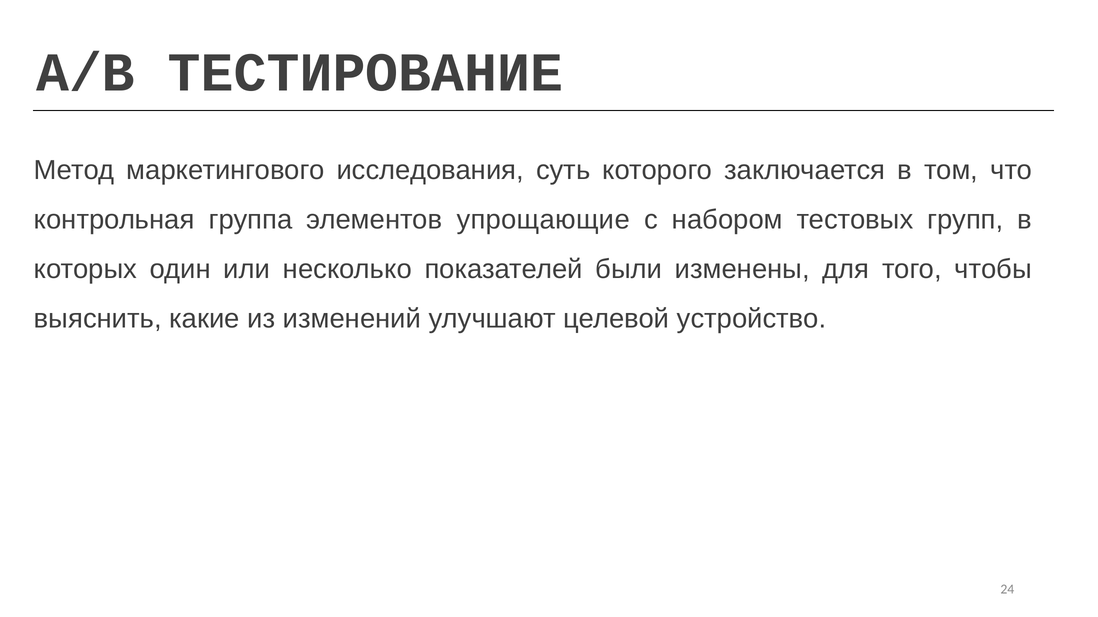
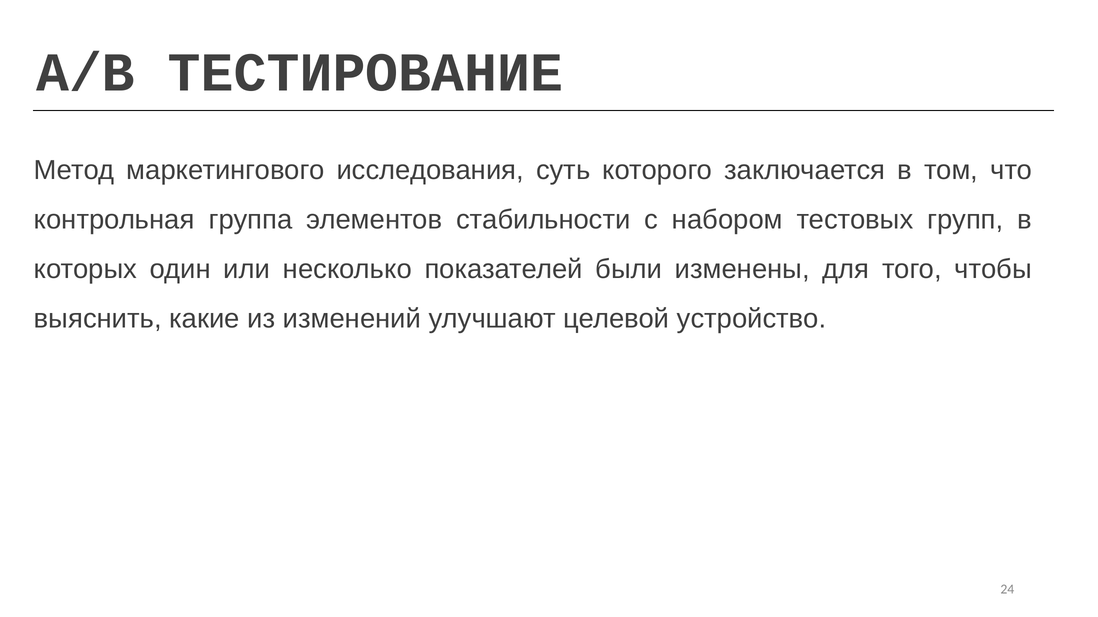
упрощающие: упрощающие -> стабильности (543, 220)
